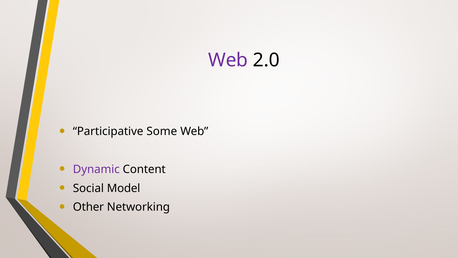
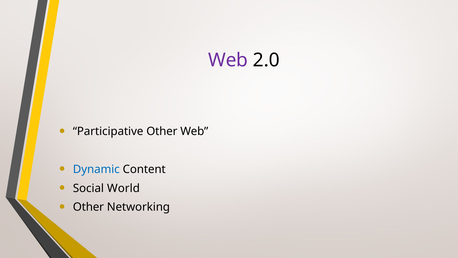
Participative Some: Some -> Other (162, 131)
Dynamic colour: purple -> blue (96, 169)
Model: Model -> World (123, 188)
